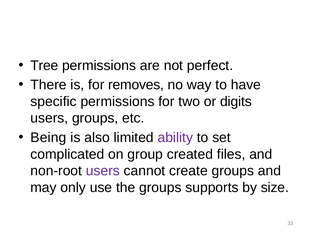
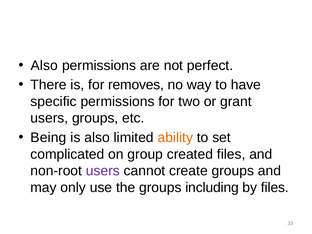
Tree: Tree -> Also (44, 65)
digits: digits -> grant (236, 102)
ability colour: purple -> orange (175, 138)
supports: supports -> including (212, 188)
by size: size -> files (275, 188)
